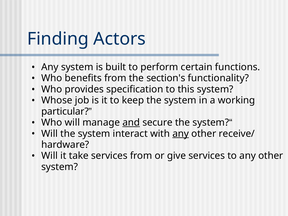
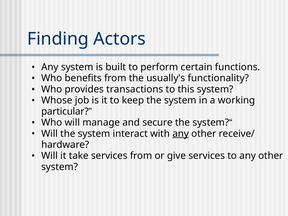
section's: section's -> usually's (166, 78)
specification: specification -> transactions (135, 89)
and underline: present -> none (131, 123)
